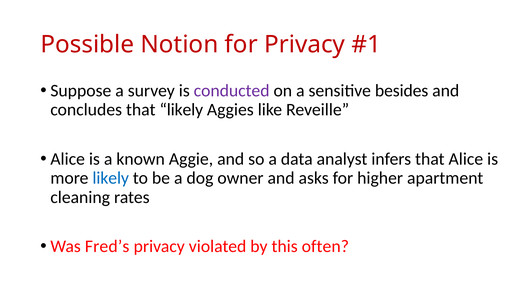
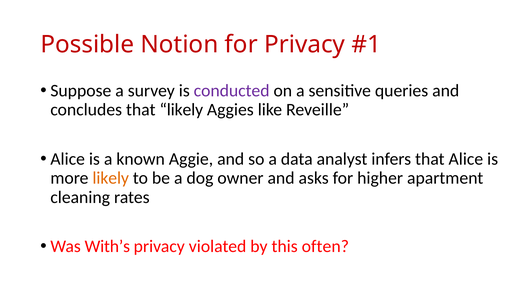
besides: besides -> queries (402, 91)
likely colour: blue -> orange (111, 178)
Fred’s: Fred’s -> With’s (107, 247)
